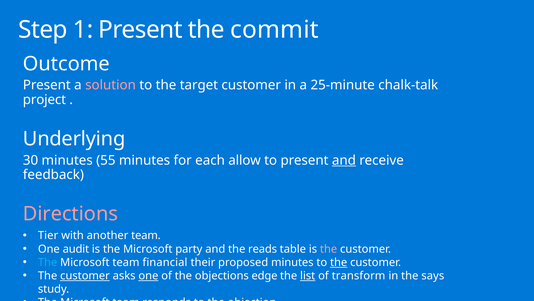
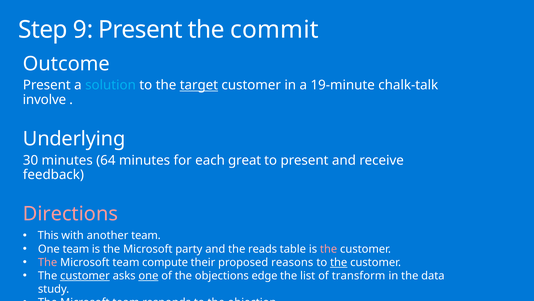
1: 1 -> 9 (83, 30)
solution colour: pink -> light blue (111, 85)
target underline: none -> present (199, 85)
25-minute: 25-minute -> 19-minute (343, 85)
project: project -> involve (44, 99)
55: 55 -> 64 (106, 160)
allow: allow -> great (245, 160)
and underline: present -> none (344, 160)
Tier: Tier -> This (48, 235)
One audit: audit -> team (76, 248)
The colour: light blue -> pink (48, 262)
financial: financial -> compute (165, 262)
proposed minutes: minutes -> reasons (292, 262)
list underline: present -> none (308, 275)
says: says -> data (433, 275)
